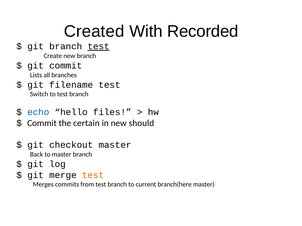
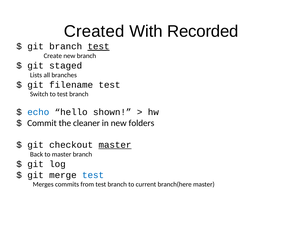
git commit: commit -> staged (66, 66)
files: files -> shown (112, 112)
certain: certain -> cleaner (87, 123)
should: should -> folders (141, 123)
master underline: none -> present (115, 145)
test colour: orange -> blue (93, 175)
